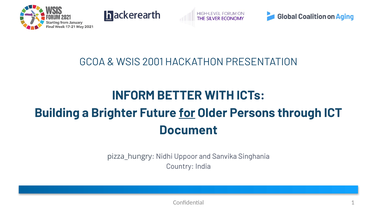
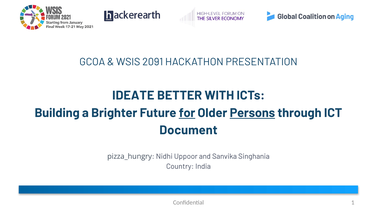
2001: 2001 -> 2091 (153, 62)
INFORM: INFORM -> IDEATE (133, 96)
Persons underline: none -> present (252, 113)
